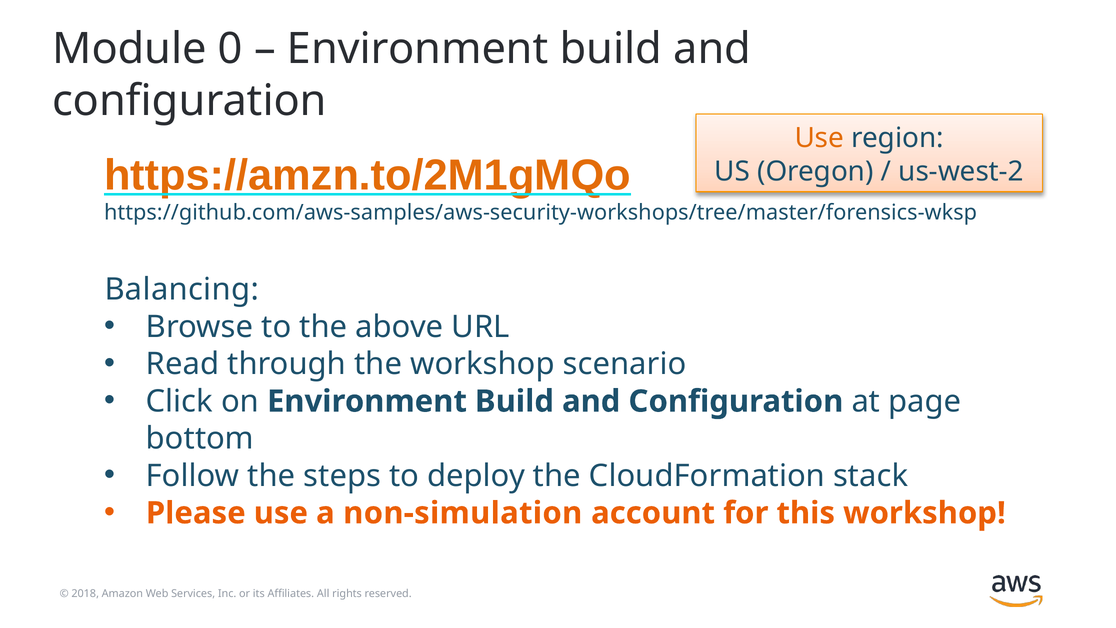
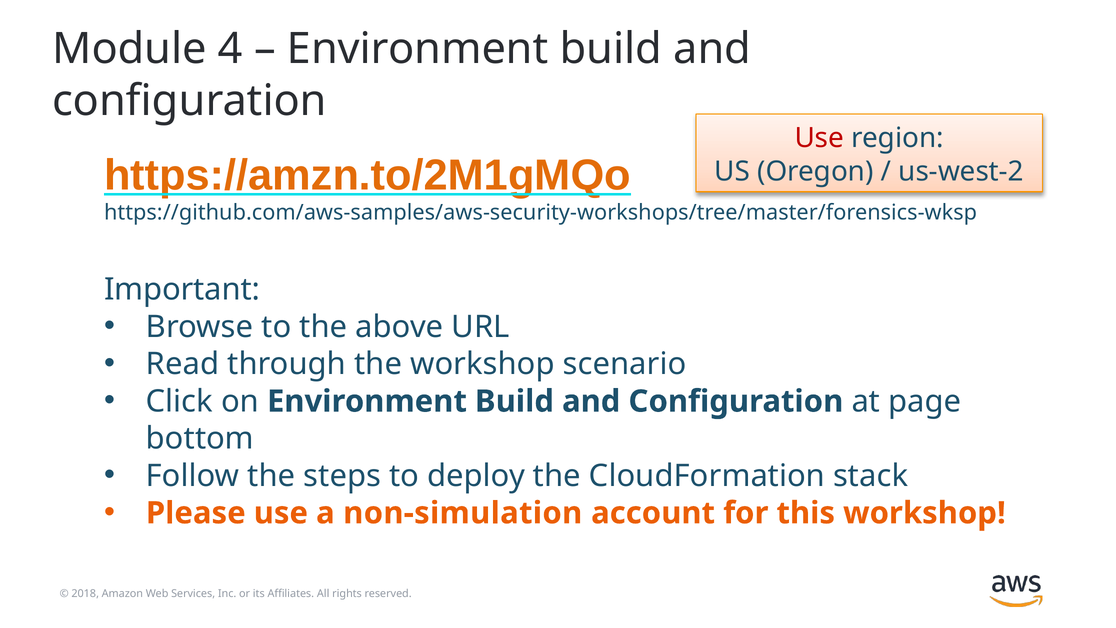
0: 0 -> 4 (230, 49)
Use colour: orange -> red (819, 138)
Balancing: Balancing -> Important (182, 290)
